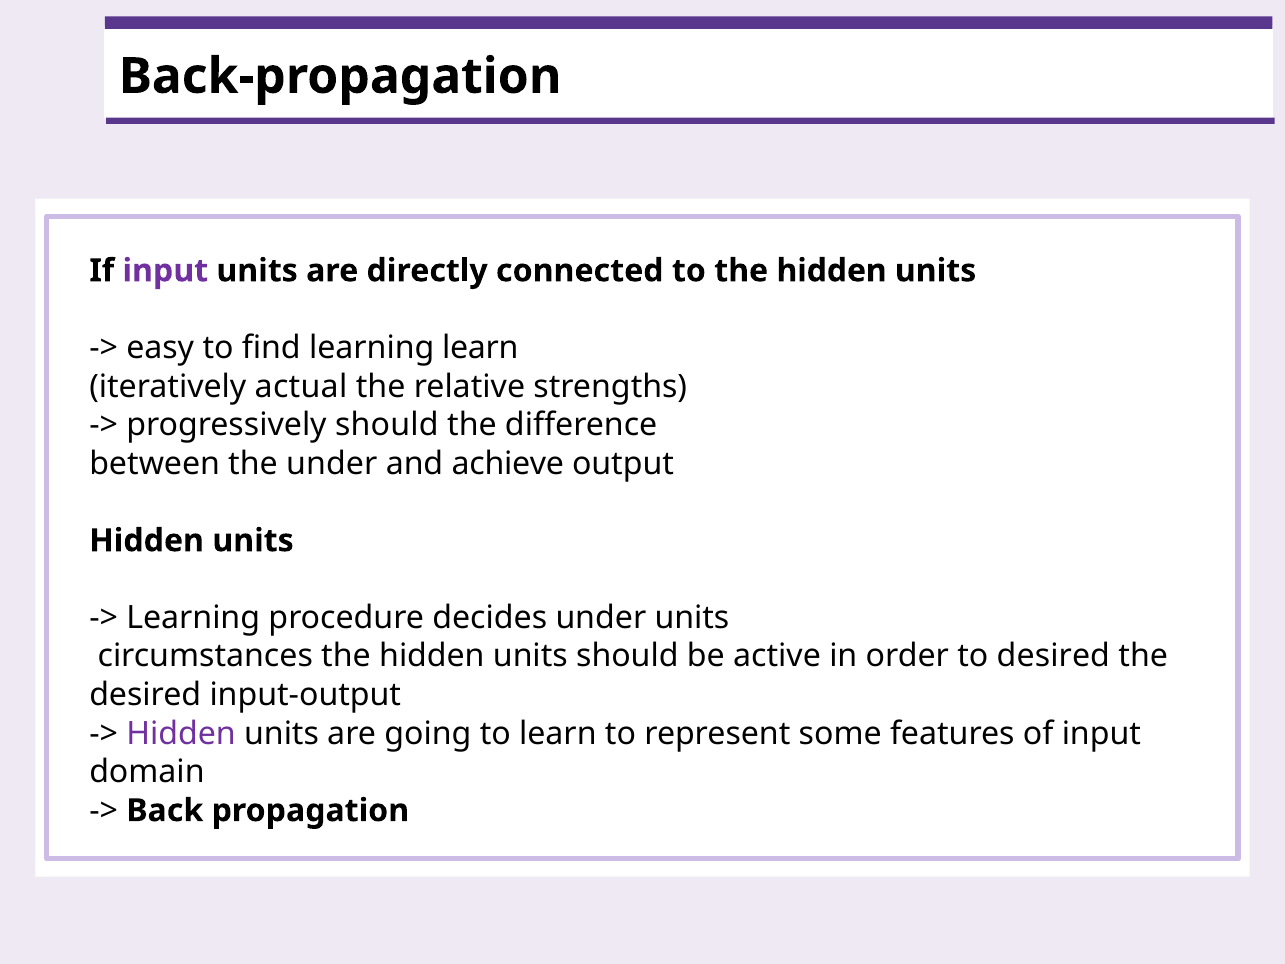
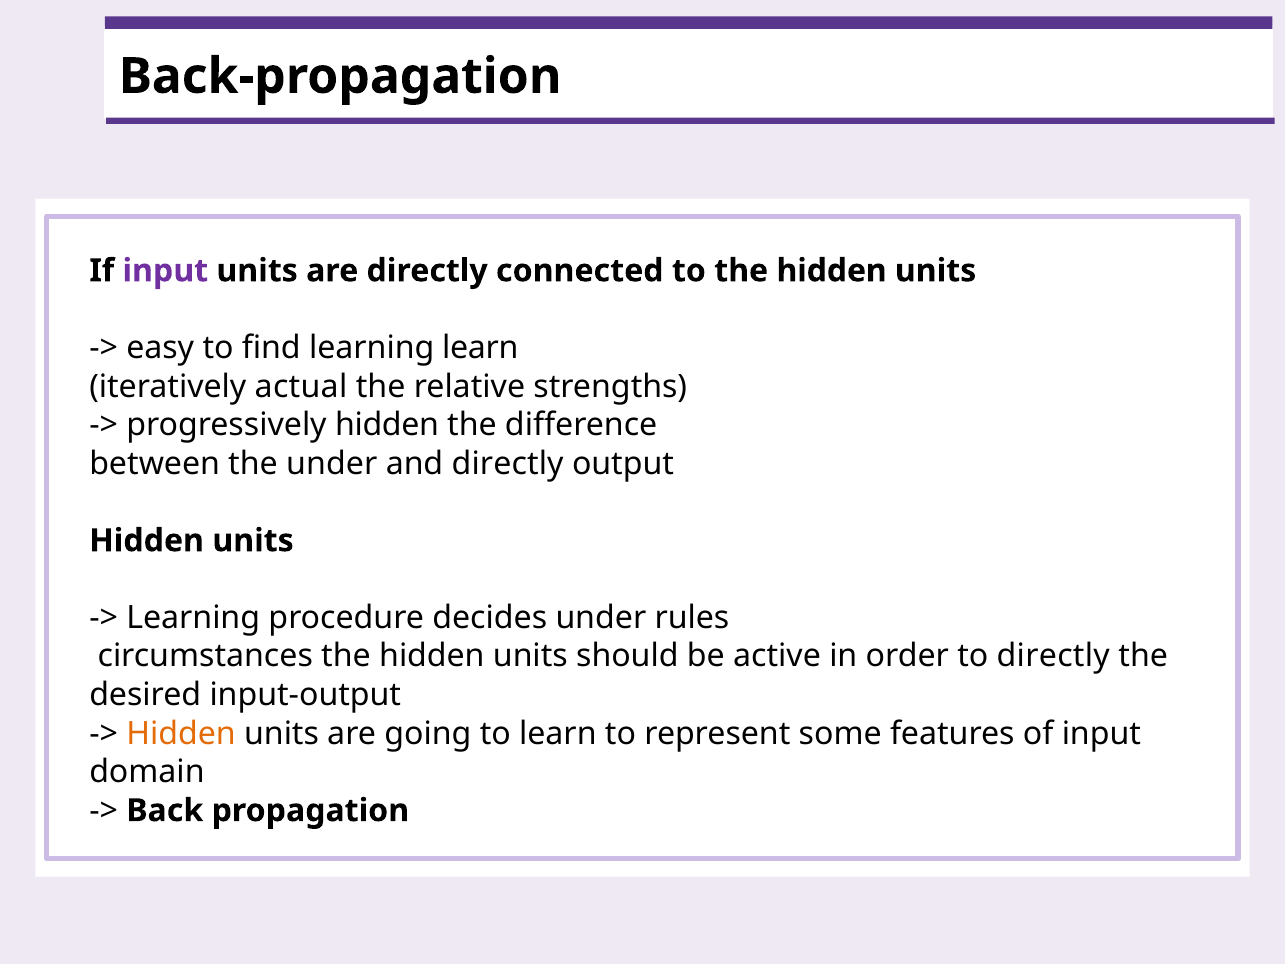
progressively should: should -> hidden (387, 425)
and achieve: achieve -> directly (508, 463)
under units: units -> rules (692, 618)
to desired: desired -> directly (1053, 656)
Hidden colour: purple -> orange (181, 733)
